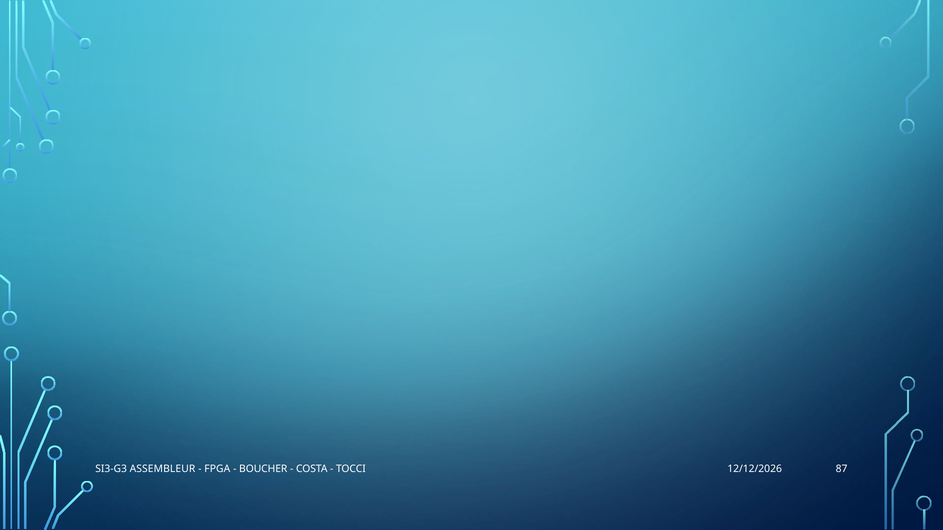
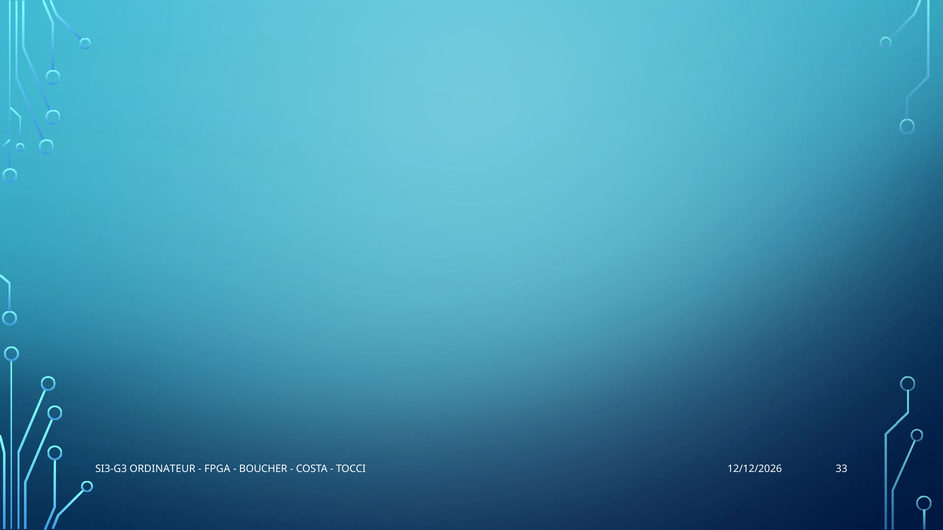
ASSEMBLEUR: ASSEMBLEUR -> ORDINATEUR (162, 469)
87: 87 -> 33 (842, 469)
